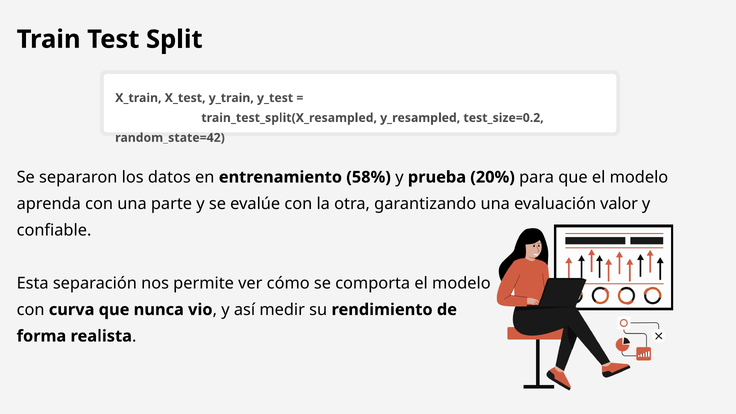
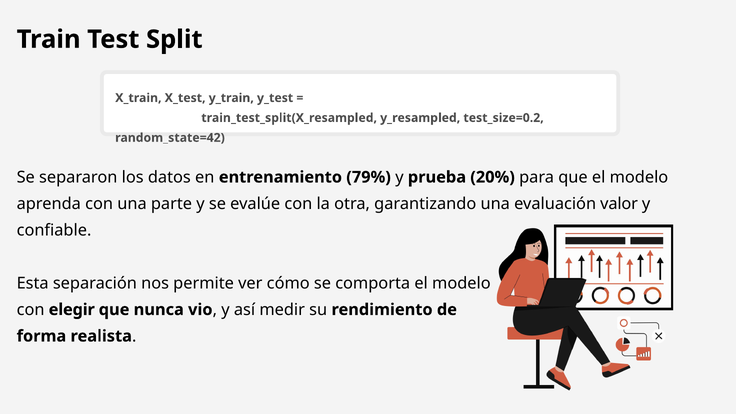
58%: 58% -> 79% (369, 177)
curva: curva -> elegir (72, 310)
